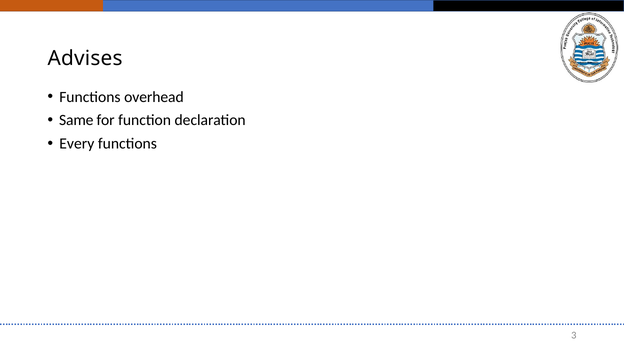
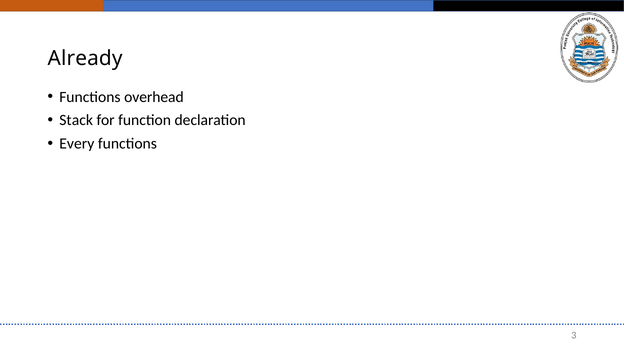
Advises: Advises -> Already (85, 58)
Same: Same -> Stack (76, 120)
